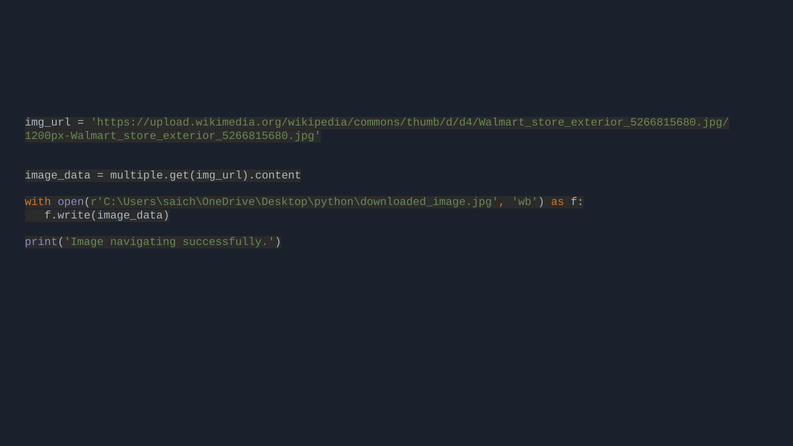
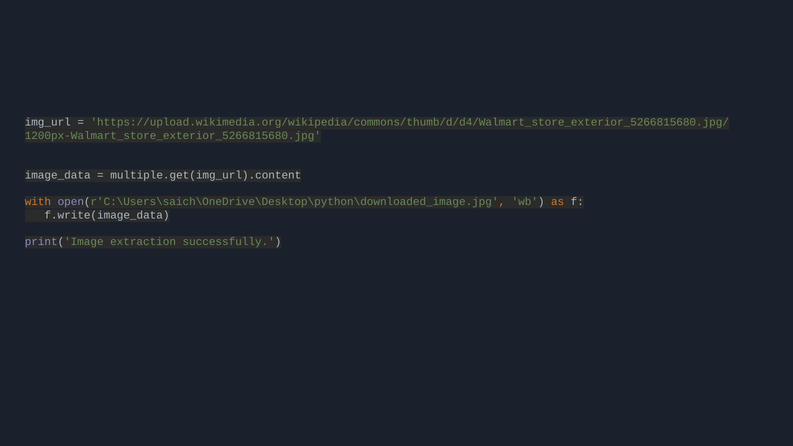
navigating: navigating -> extraction (143, 241)
